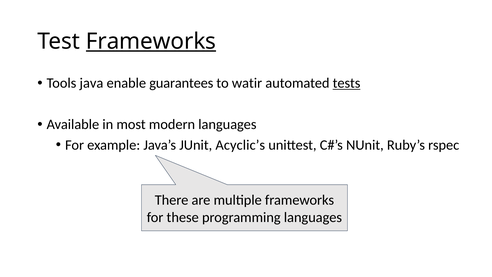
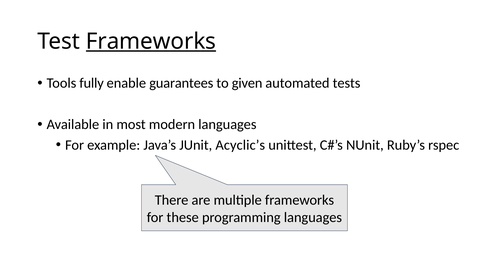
java: java -> fully (92, 83)
watir: watir -> given (247, 83)
tests underline: present -> none (347, 83)
